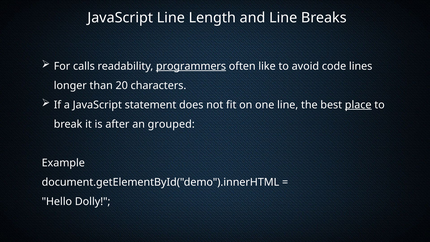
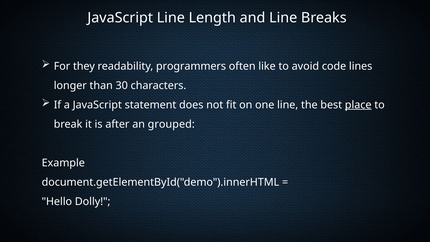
calls: calls -> they (84, 66)
programmers underline: present -> none (191, 66)
20: 20 -> 30 (122, 85)
